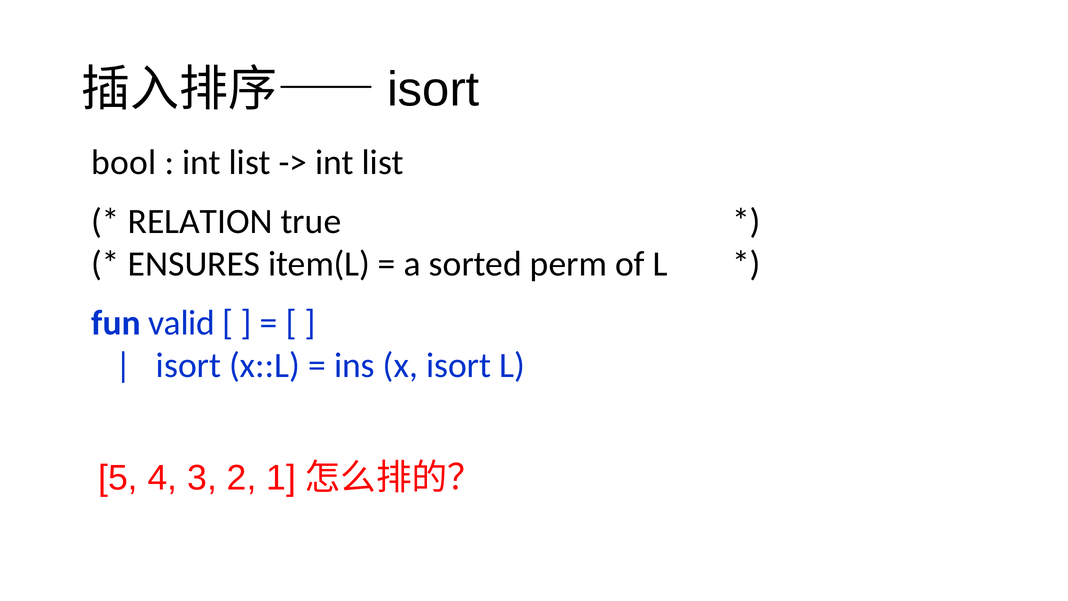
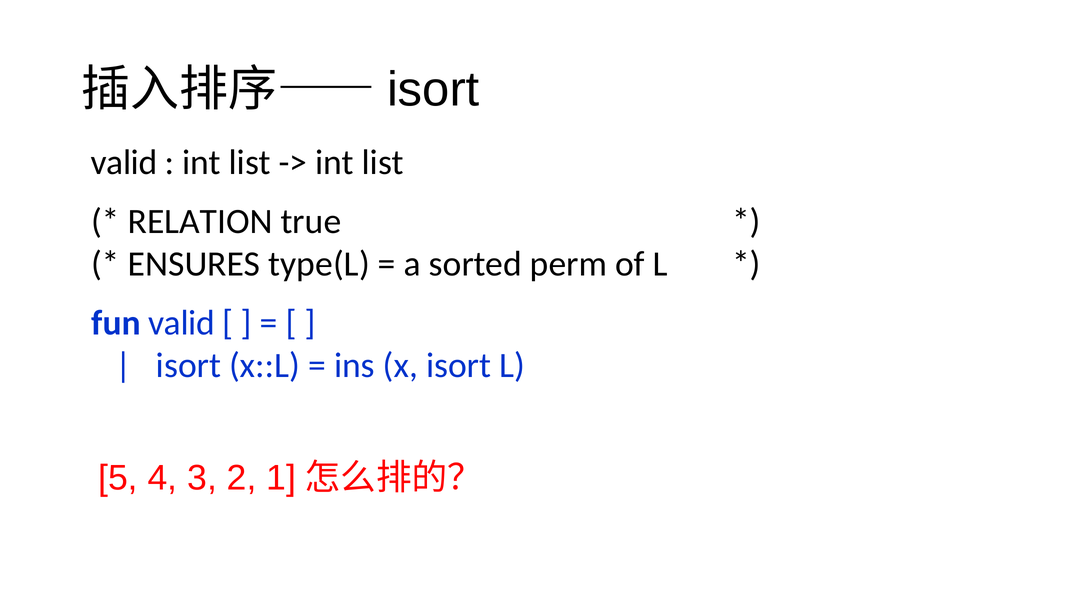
bool: bool -> valid (124, 162)
item(L: item(L -> type(L (319, 264)
